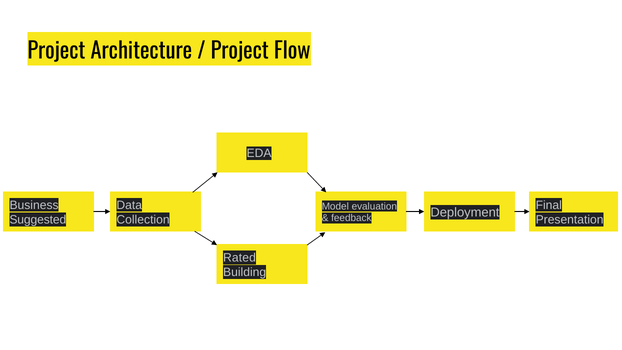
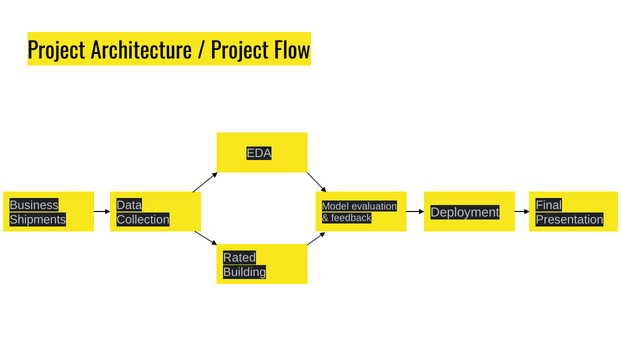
Suggested: Suggested -> Shipments (38, 220)
